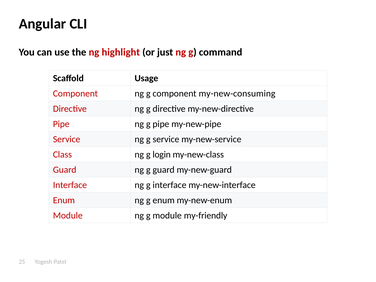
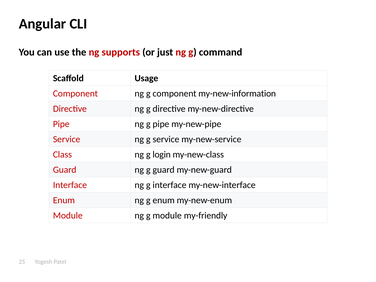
highlight: highlight -> supports (121, 52)
my-new-consuming: my-new-consuming -> my-new-information (237, 93)
